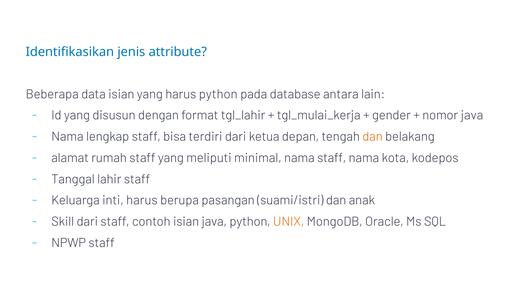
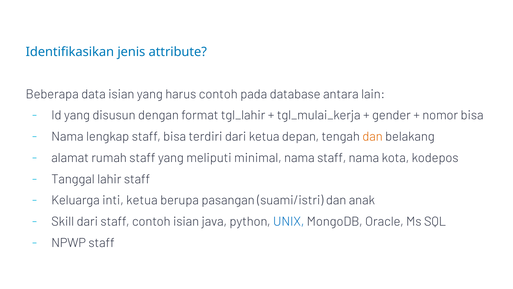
harus python: python -> contoh (218, 94)
nomor java: java -> bisa (472, 115)
inti harus: harus -> ketua (142, 200)
UNIX colour: orange -> blue (289, 221)
